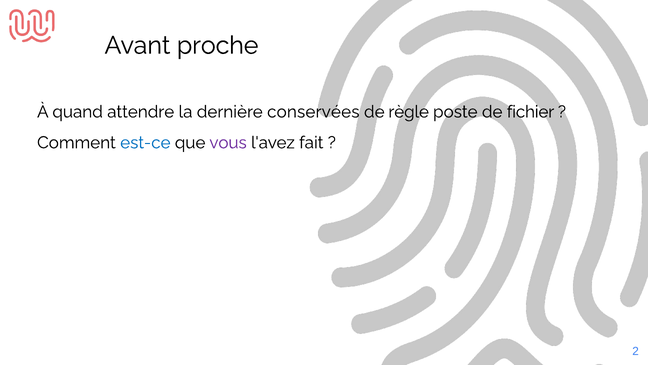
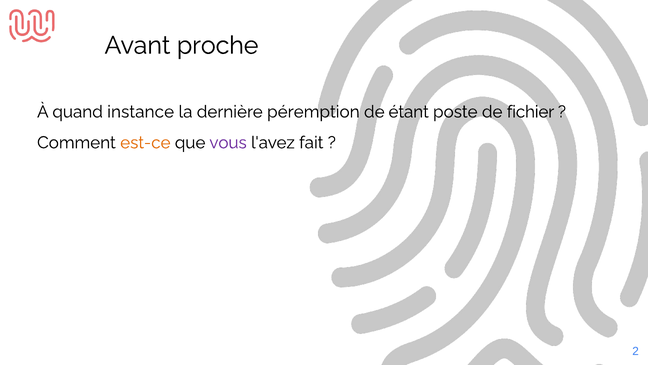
attendre: attendre -> instance (141, 112)
conservées: conservées -> péremption (313, 112)
règle: règle -> étant (409, 112)
est-ce colour: blue -> orange (145, 142)
